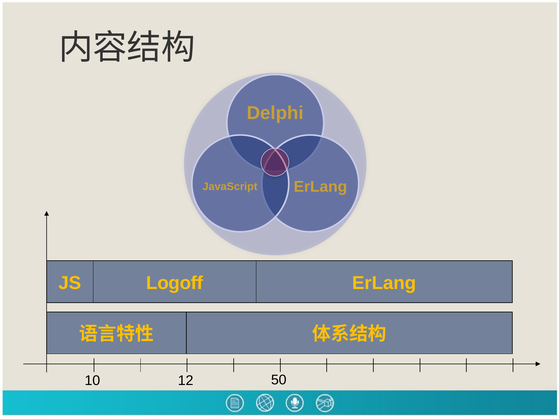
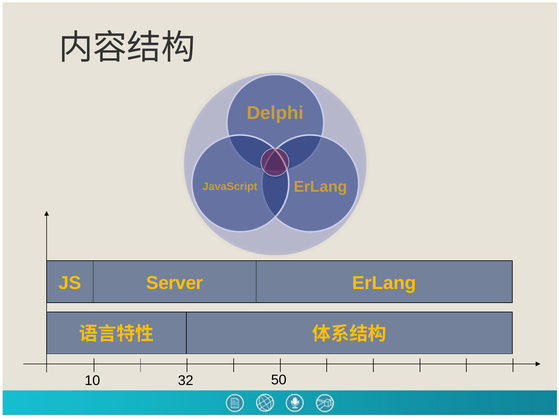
Logoff: Logoff -> Server (175, 283)
12: 12 -> 32 (186, 381)
